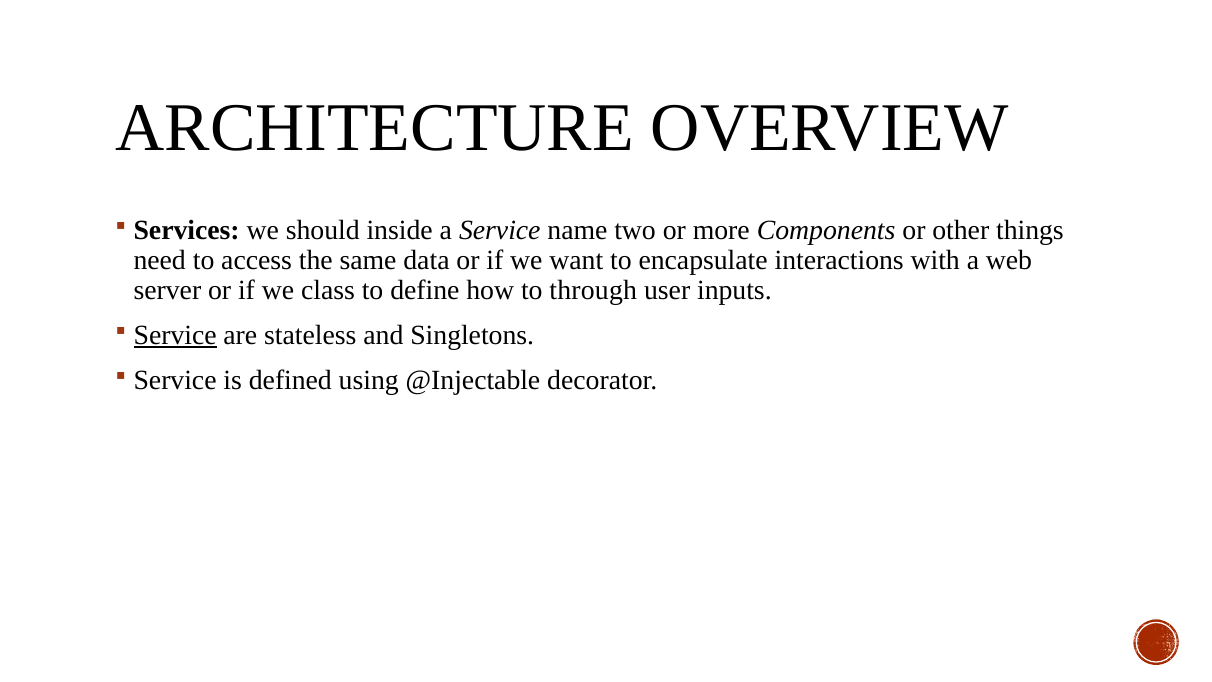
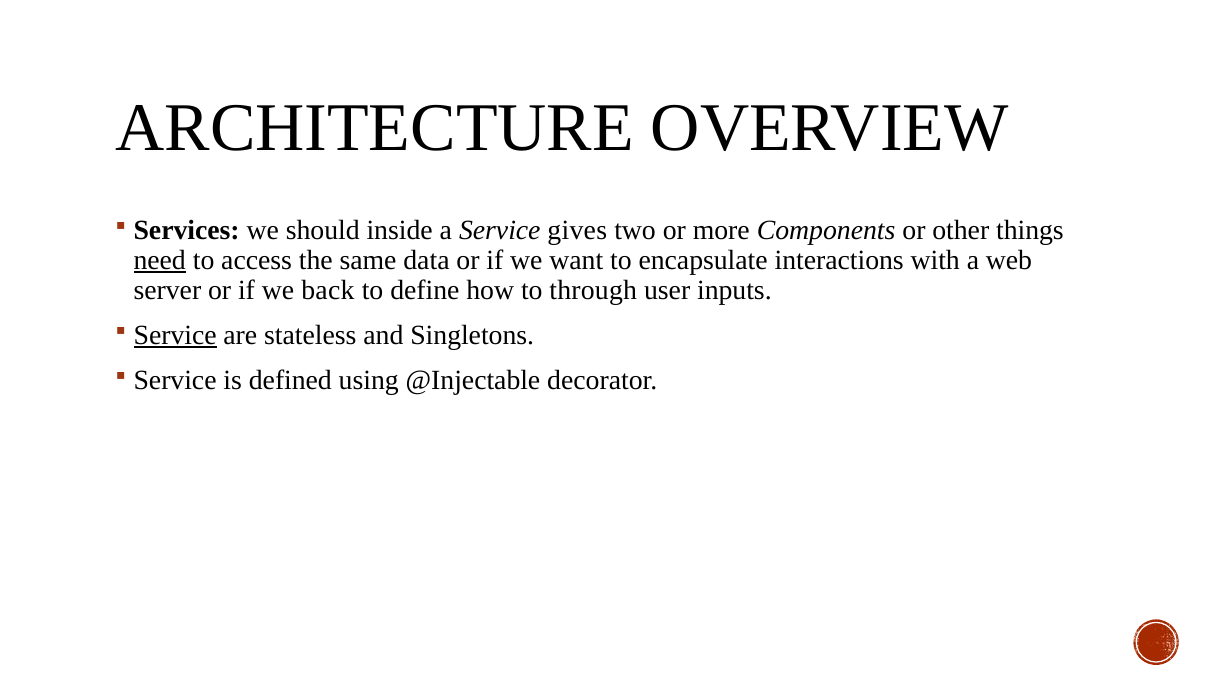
name: name -> gives (577, 230)
need underline: none -> present (160, 260)
class: class -> back (328, 290)
